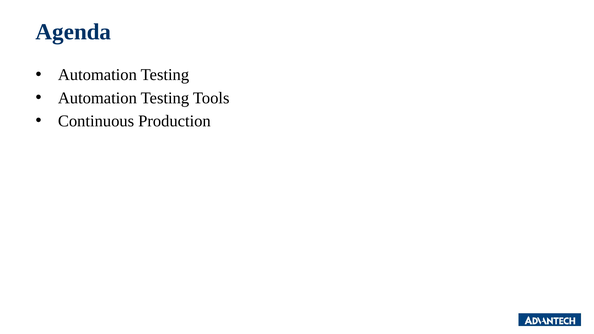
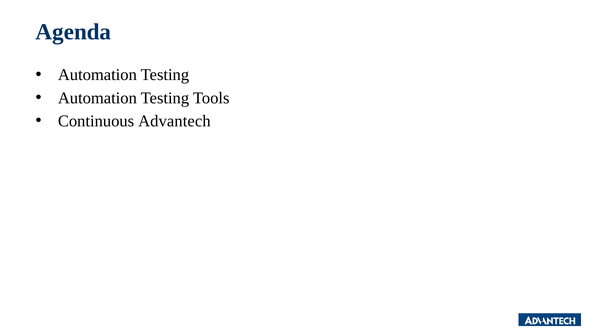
Production: Production -> Advantech (174, 121)
